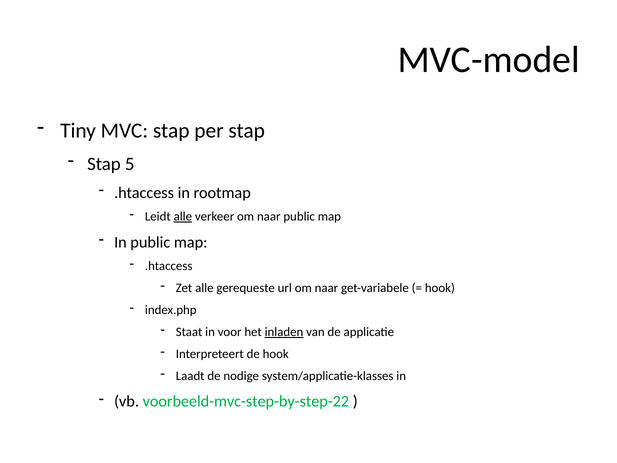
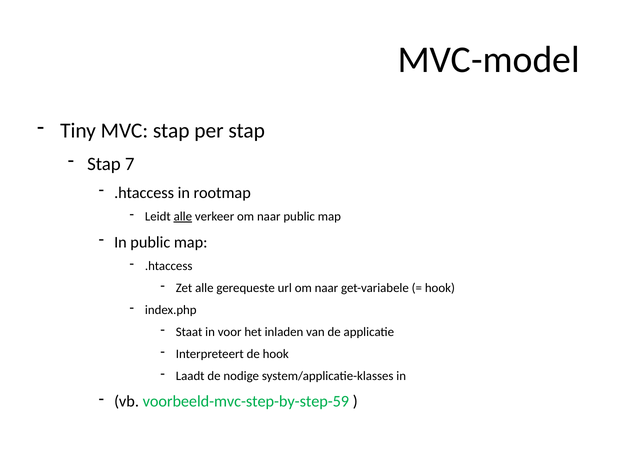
5: 5 -> 7 (130, 164)
inladen underline: present -> none (284, 332)
voorbeeld-mvc-step-by-step-22: voorbeeld-mvc-step-by-step-22 -> voorbeeld-mvc-step-by-step-59 (246, 401)
